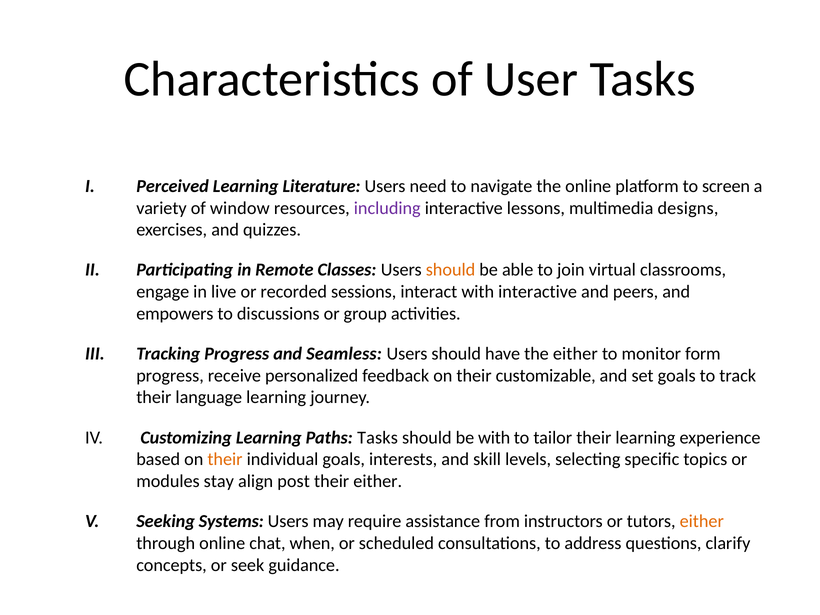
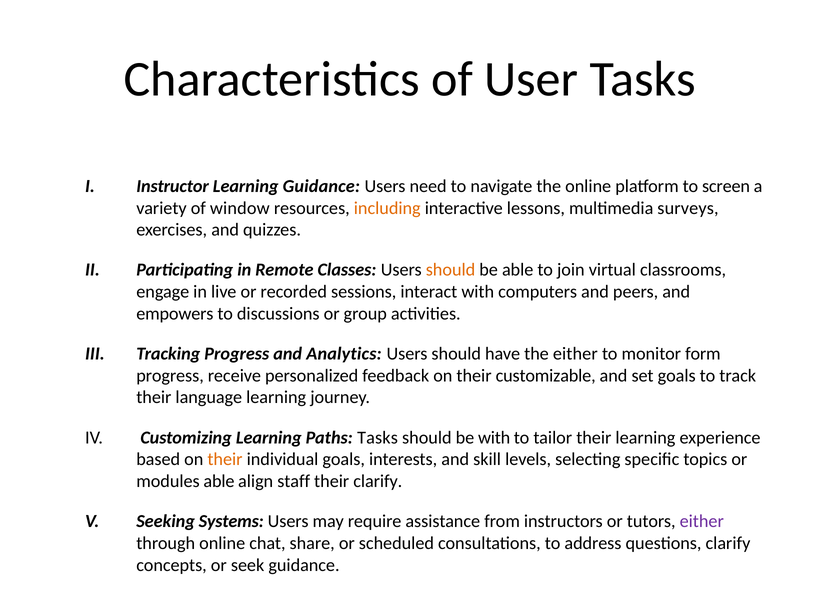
Perceived: Perceived -> Instructor (173, 186)
Learning Literature: Literature -> Guidance (321, 186)
including colour: purple -> orange (387, 208)
designs: designs -> surveys (688, 208)
with interactive: interactive -> computers (538, 292)
Seamless: Seamless -> Analytics (344, 354)
modules stay: stay -> able (219, 481)
post: post -> staff (294, 481)
their either: either -> clarify (378, 481)
either colour: orange -> purple (702, 521)
when: when -> share (312, 543)
